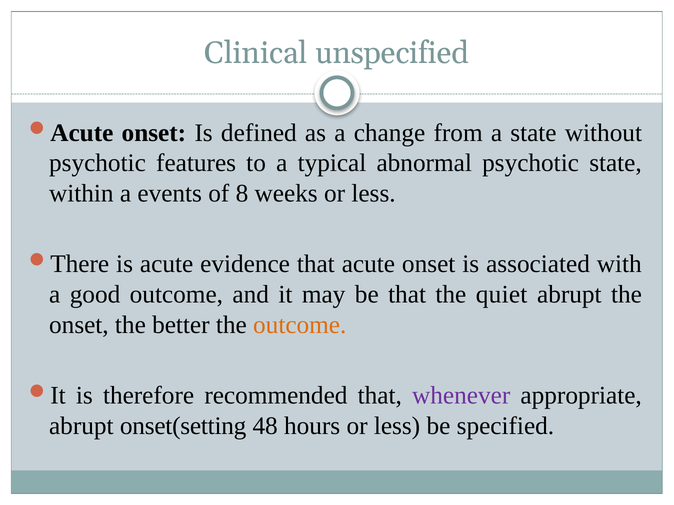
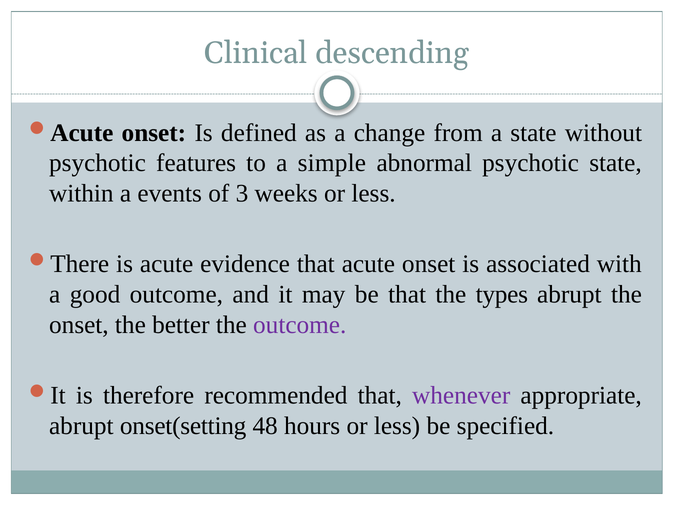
unspecified: unspecified -> descending (392, 53)
typical: typical -> simple (332, 163)
8: 8 -> 3 (242, 194)
quiet: quiet -> types (502, 295)
outcome colour: orange -> purple (300, 325)
